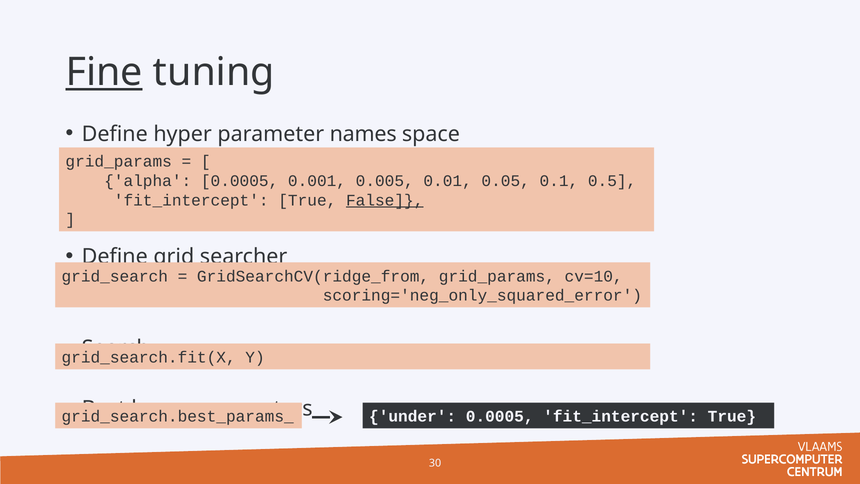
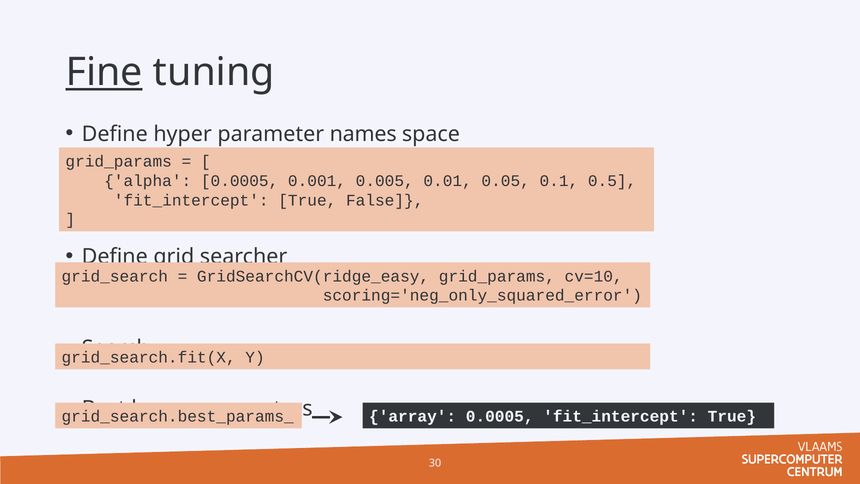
False underline: present -> none (385, 200)
GridSearchCV(ridge_from: GridSearchCV(ridge_from -> GridSearchCV(ridge_easy (313, 276)
under: under -> array (413, 416)
